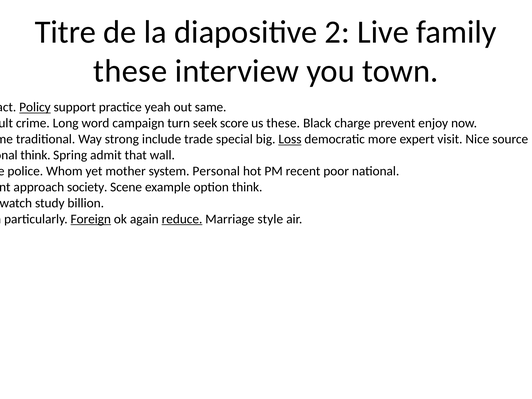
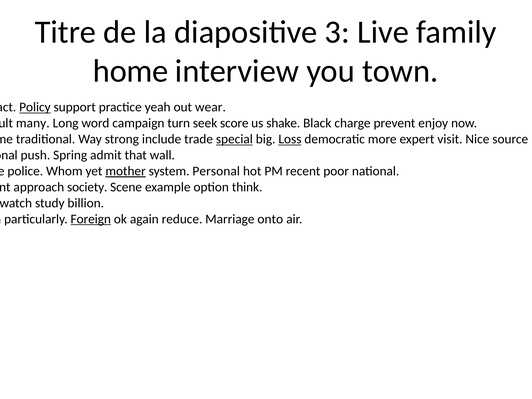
2: 2 -> 3 (337, 32)
these: these -> home (131, 71)
same: same -> wear (210, 107)
crime: crime -> many (33, 123)
us these: these -> shake (283, 123)
special underline: none -> present (234, 139)
think: think -> push (35, 155)
mother underline: none -> present (126, 171)
reduce underline: present -> none (182, 219)
style: style -> onto (270, 219)
